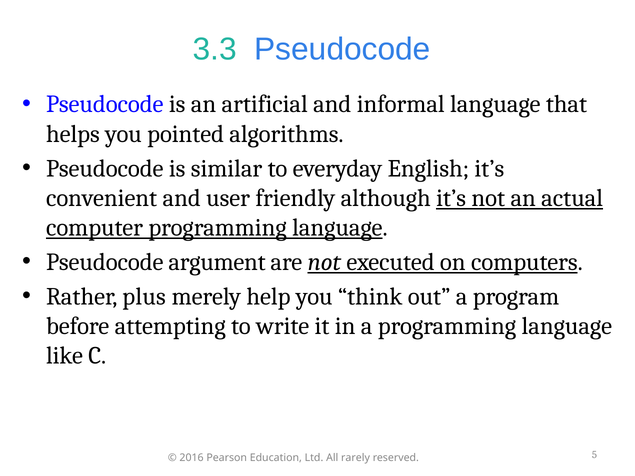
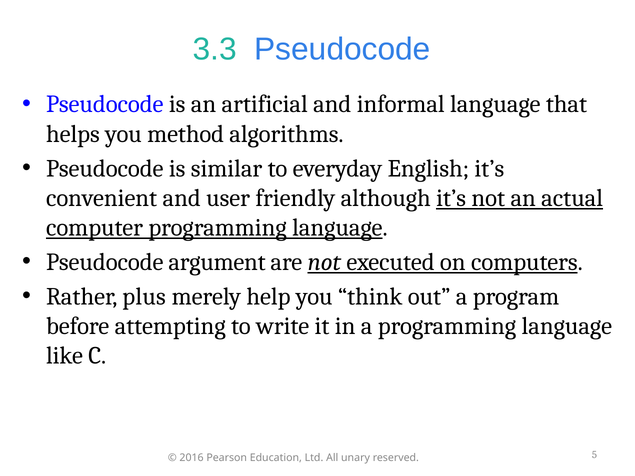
pointed: pointed -> method (186, 134)
rarely: rarely -> unary (356, 458)
